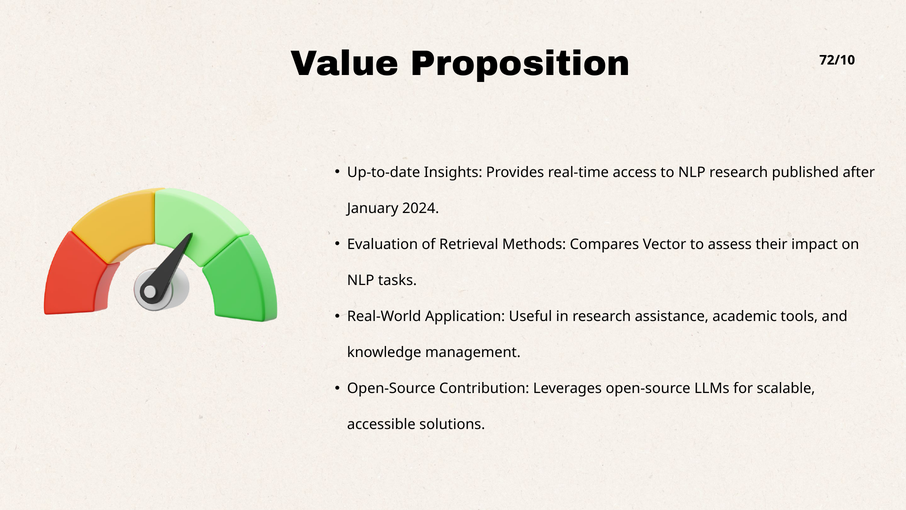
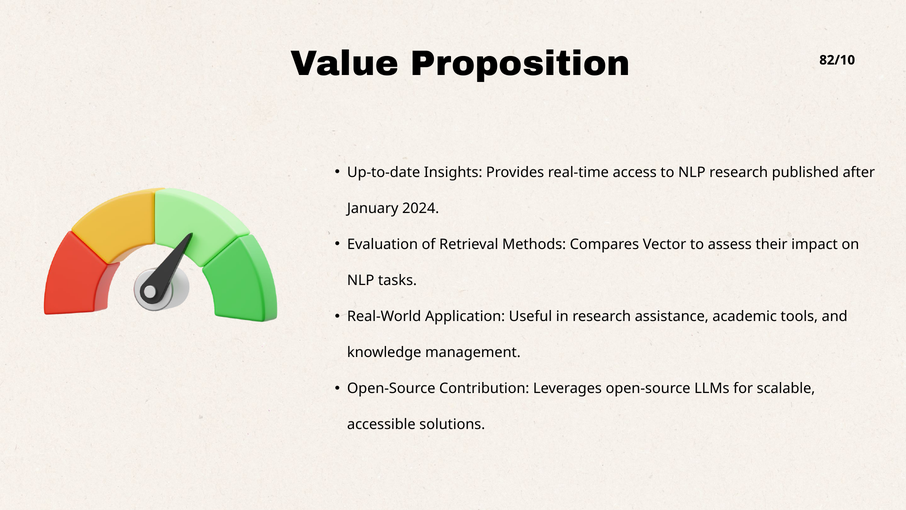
72/10: 72/10 -> 82/10 (837, 60)
